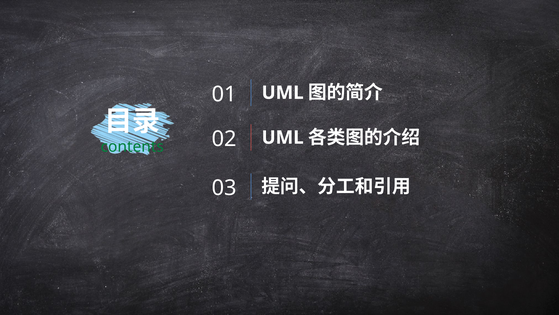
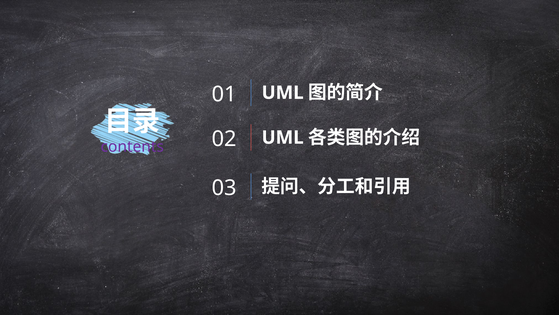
contents colour: green -> purple (132, 147)
